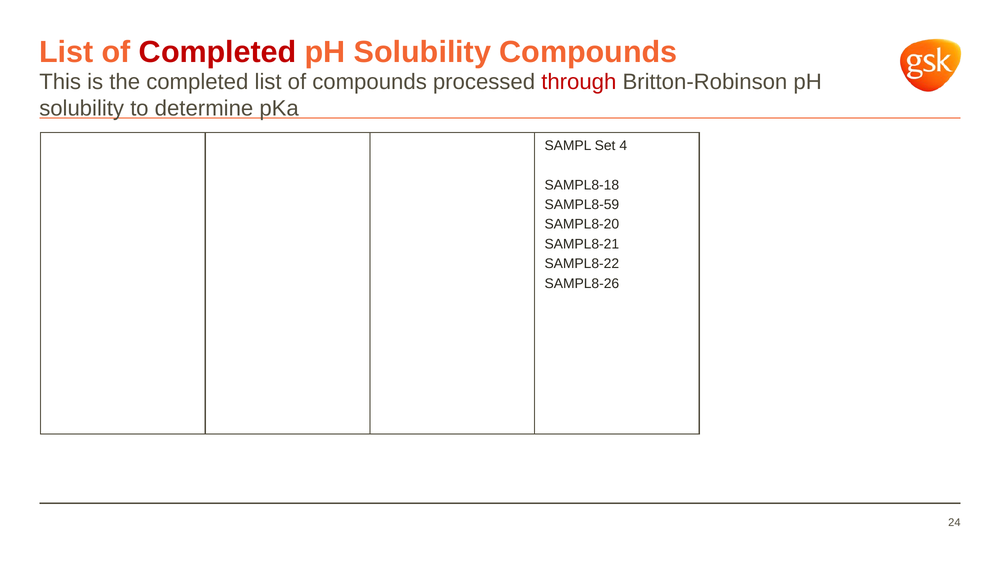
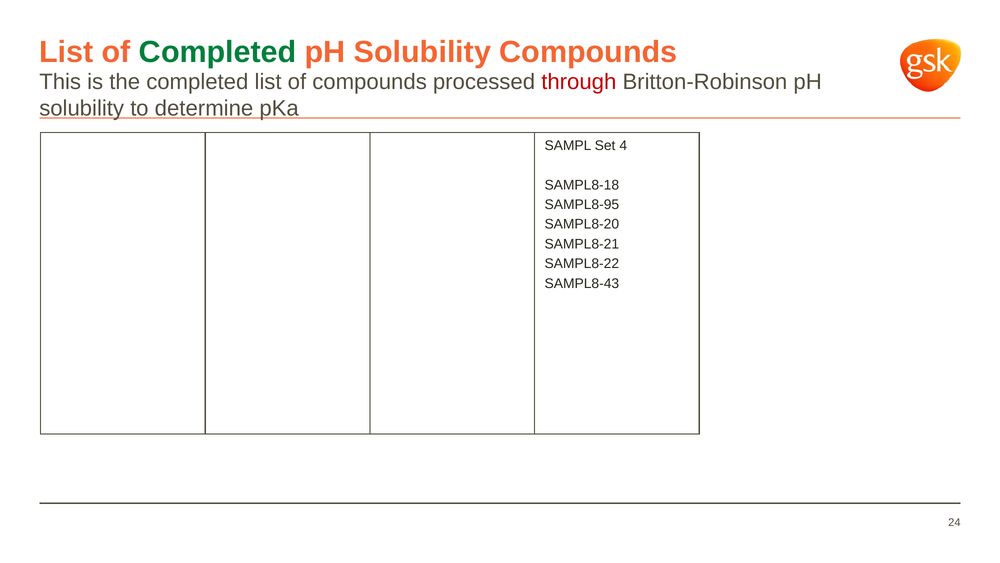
Completed colour: red -> green (218, 52)
SAMPL8-59: SAMPL8-59 -> SAMPL8-95 (582, 204)
SAMPL8-26: SAMPL8-26 -> SAMPL8-43 (582, 283)
